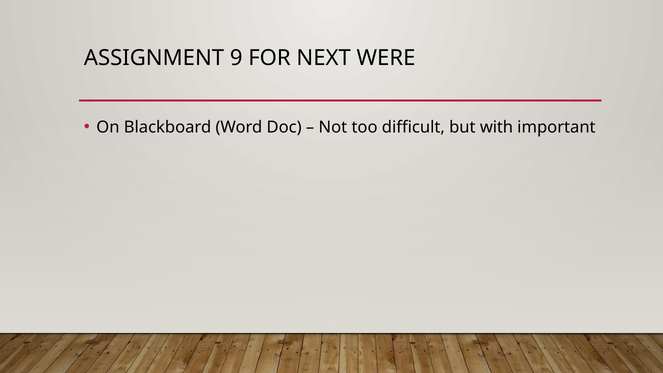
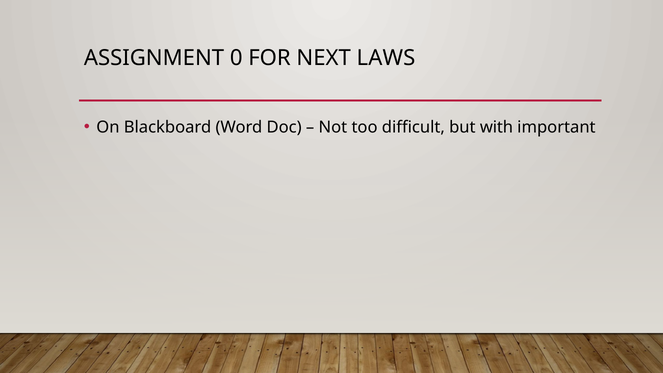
9: 9 -> 0 (236, 58)
WERE: WERE -> LAWS (386, 58)
